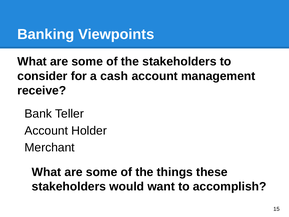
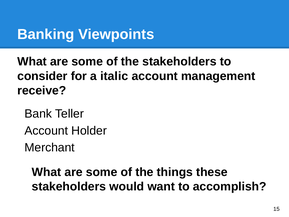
cash: cash -> italic (114, 76)
